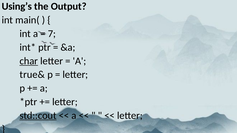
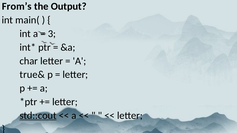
Using’s: Using’s -> From’s (17, 6)
7: 7 -> 3 (52, 34)
char underline: present -> none (29, 61)
